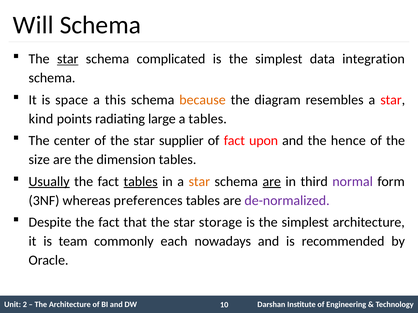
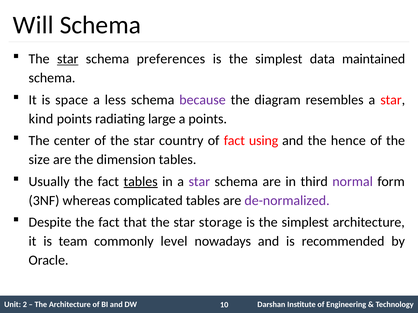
complicated: complicated -> preferences (171, 59)
integration: integration -> maintained (374, 59)
this: this -> less (115, 100)
because colour: orange -> purple (203, 100)
a tables: tables -> points (208, 119)
supplier: supplier -> country (181, 141)
upon: upon -> using (264, 141)
Usually underline: present -> none (49, 182)
star colour: orange -> purple (199, 182)
are underline: present -> none (272, 182)
preferences: preferences -> complicated (148, 201)
each: each -> level (174, 242)
